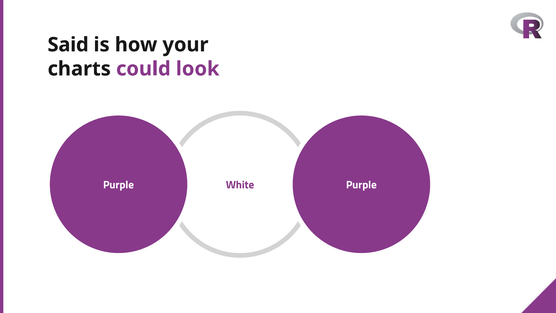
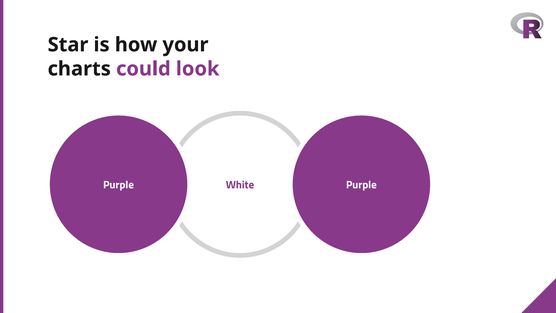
Said: Said -> Star (68, 45)
